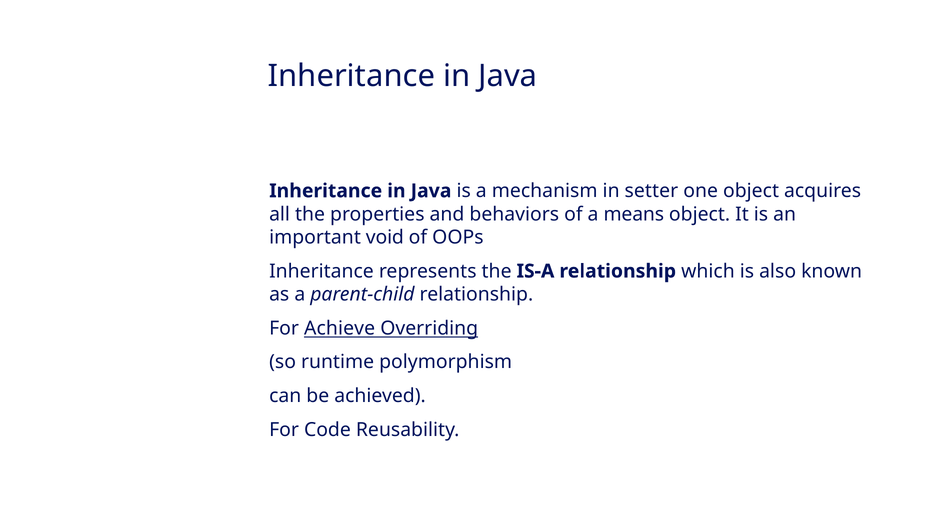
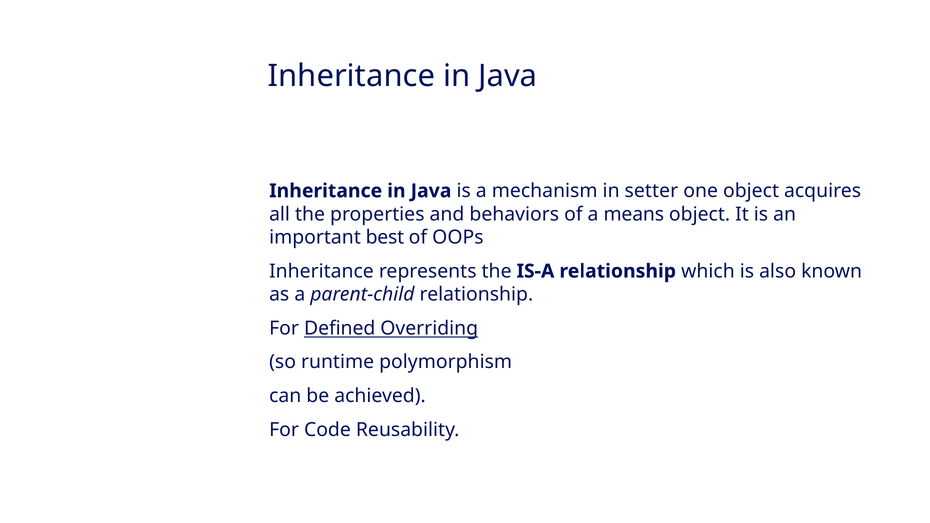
void: void -> best (385, 237)
Achieve: Achieve -> Defined (340, 328)
